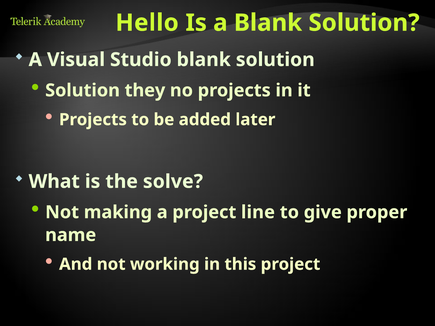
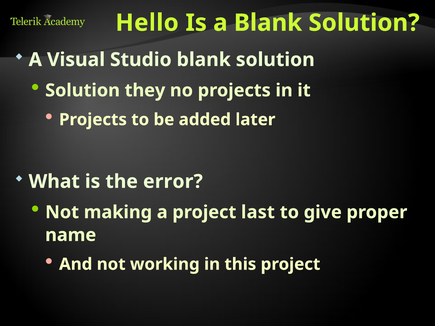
solve: solve -> error (173, 182)
line: line -> last (258, 212)
